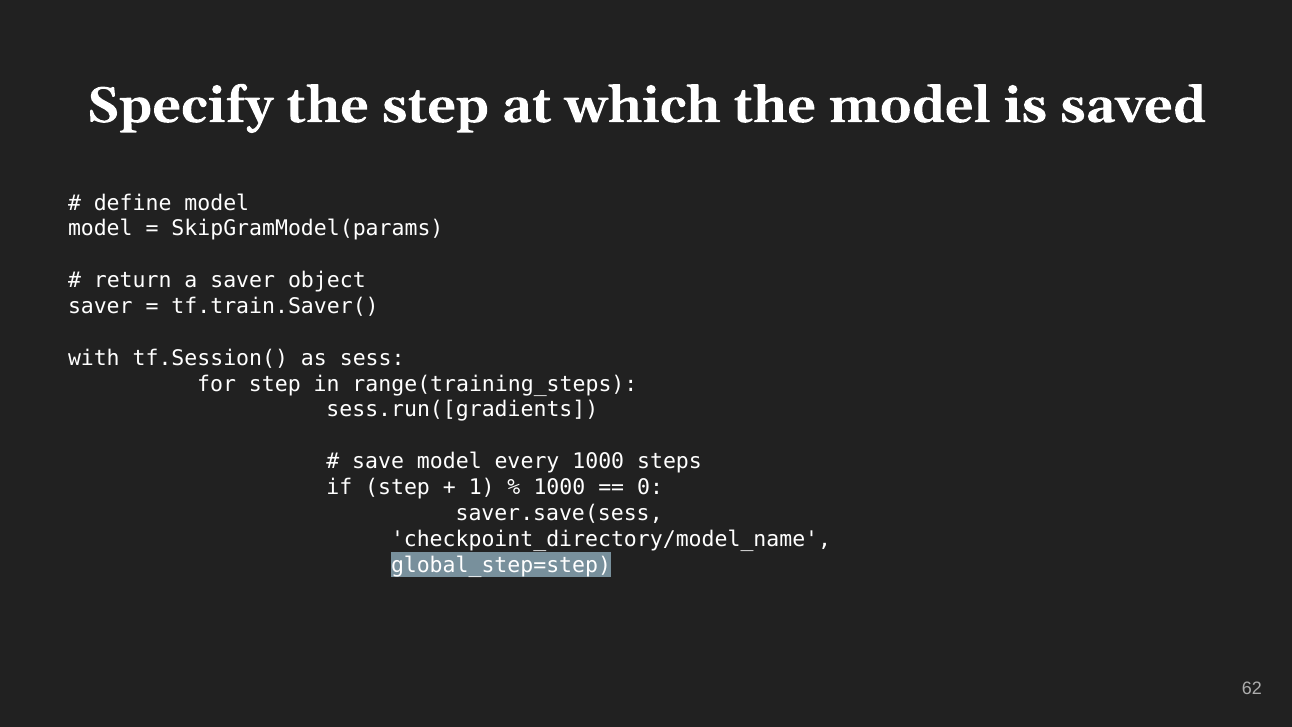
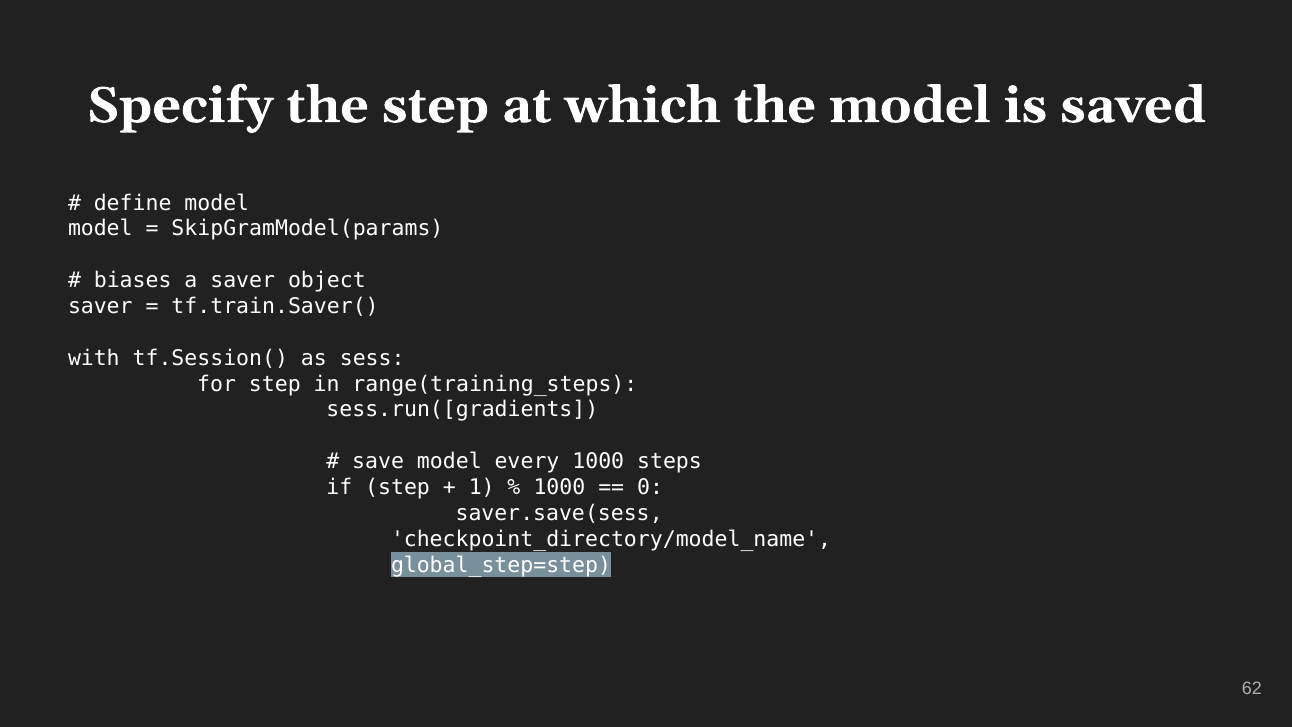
return: return -> biases (133, 280)
